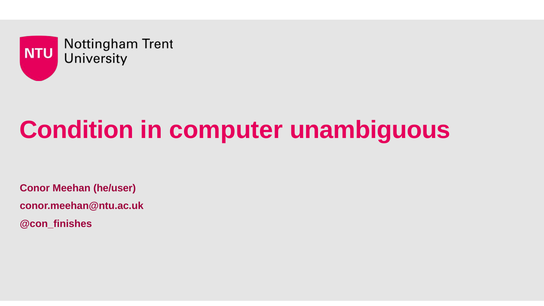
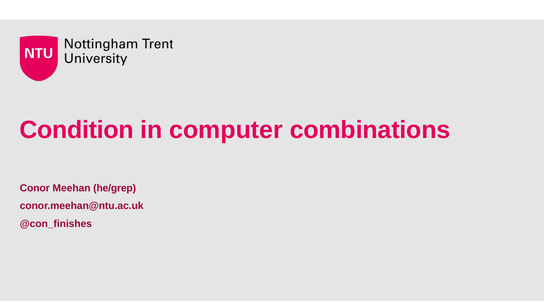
unambiguous: unambiguous -> combinations (370, 130)
he/user: he/user -> he/grep (115, 188)
